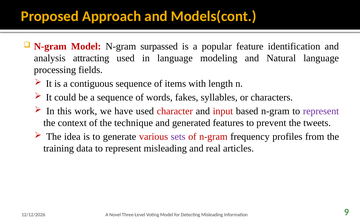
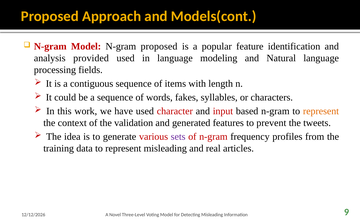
N-gram surpassed: surpassed -> proposed (159, 46)
attracting: attracting -> provided (91, 58)
represent colour: purple -> orange (321, 111)
technique: technique -> validation (134, 123)
